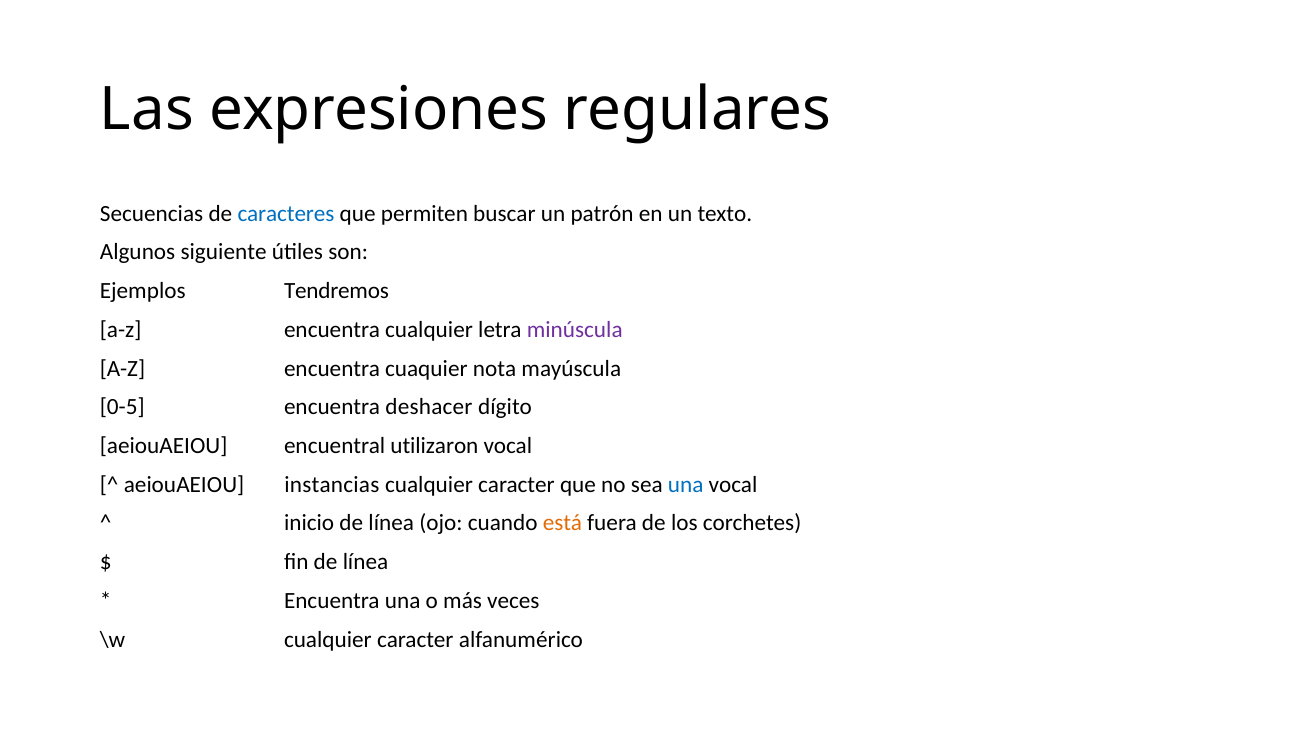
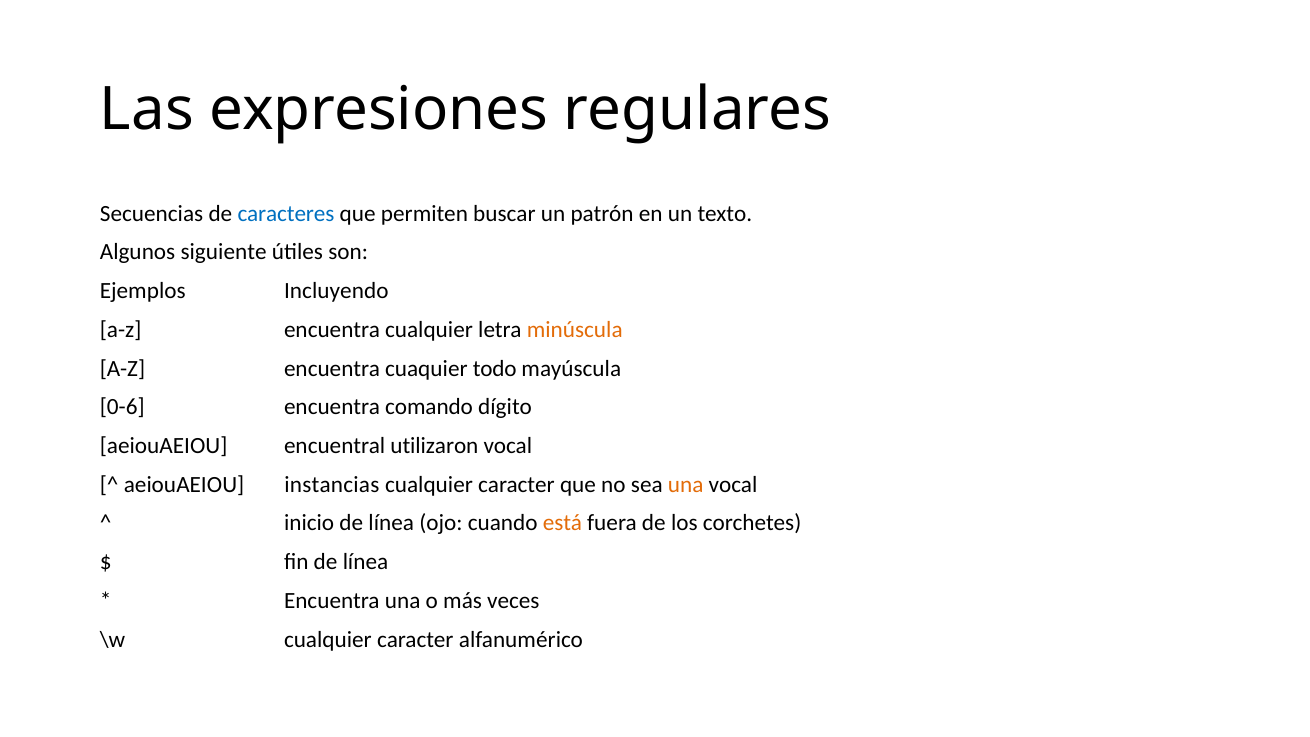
Tendremos: Tendremos -> Incluyendo (336, 291)
minúscula colour: purple -> orange (575, 330)
nota: nota -> todo (495, 368)
0-5: 0-5 -> 0-6 (122, 407)
deshacer: deshacer -> comando (429, 407)
una colour: blue -> orange (686, 484)
